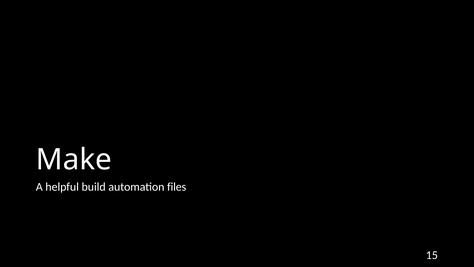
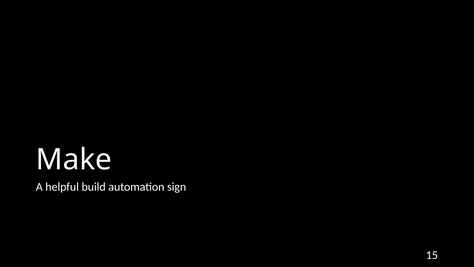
files: files -> sign (177, 187)
